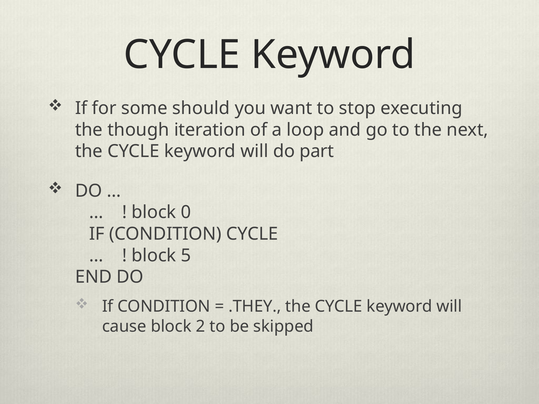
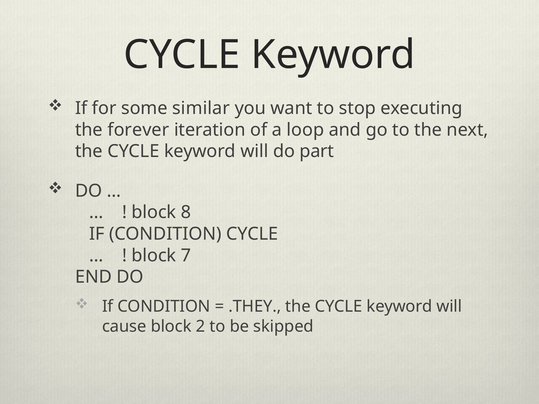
should: should -> similar (201, 108)
though: though -> forever (138, 130)
0: 0 -> 8 (186, 213)
5: 5 -> 7 (186, 256)
